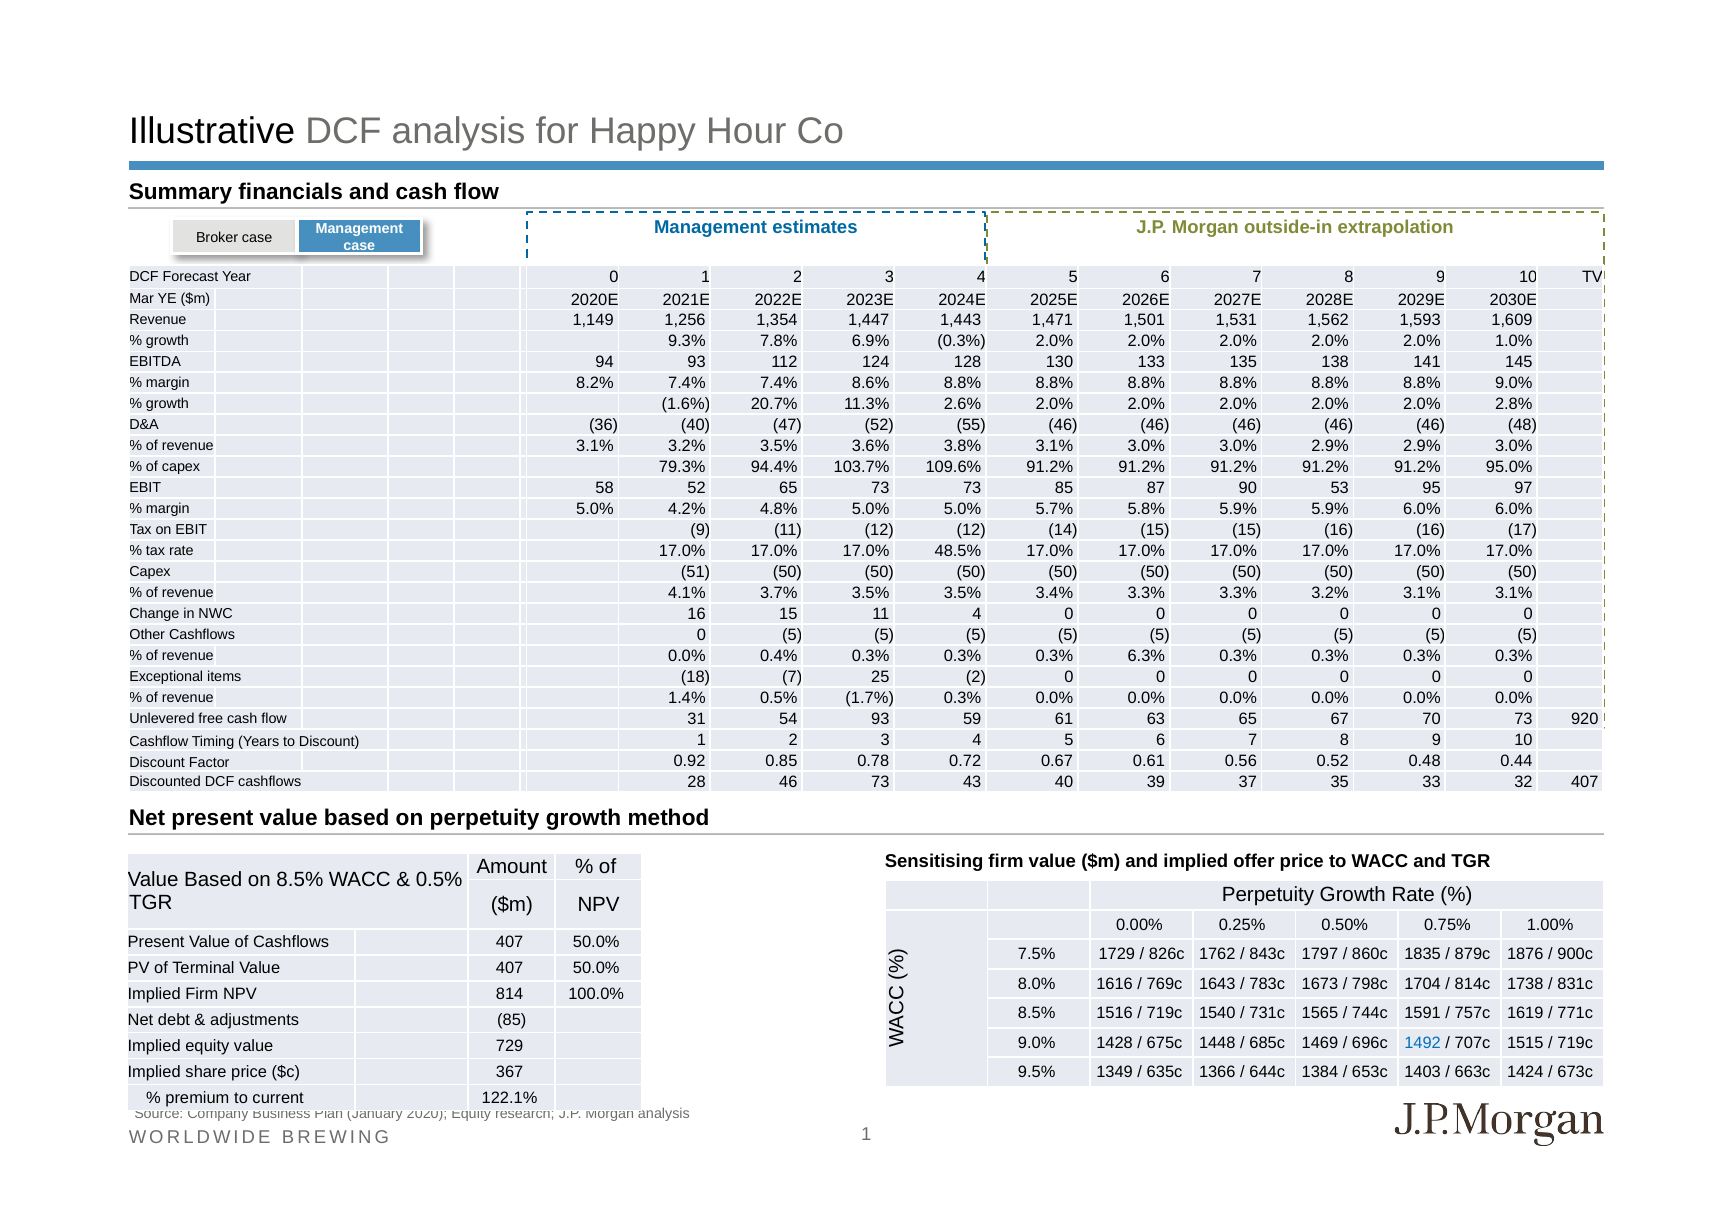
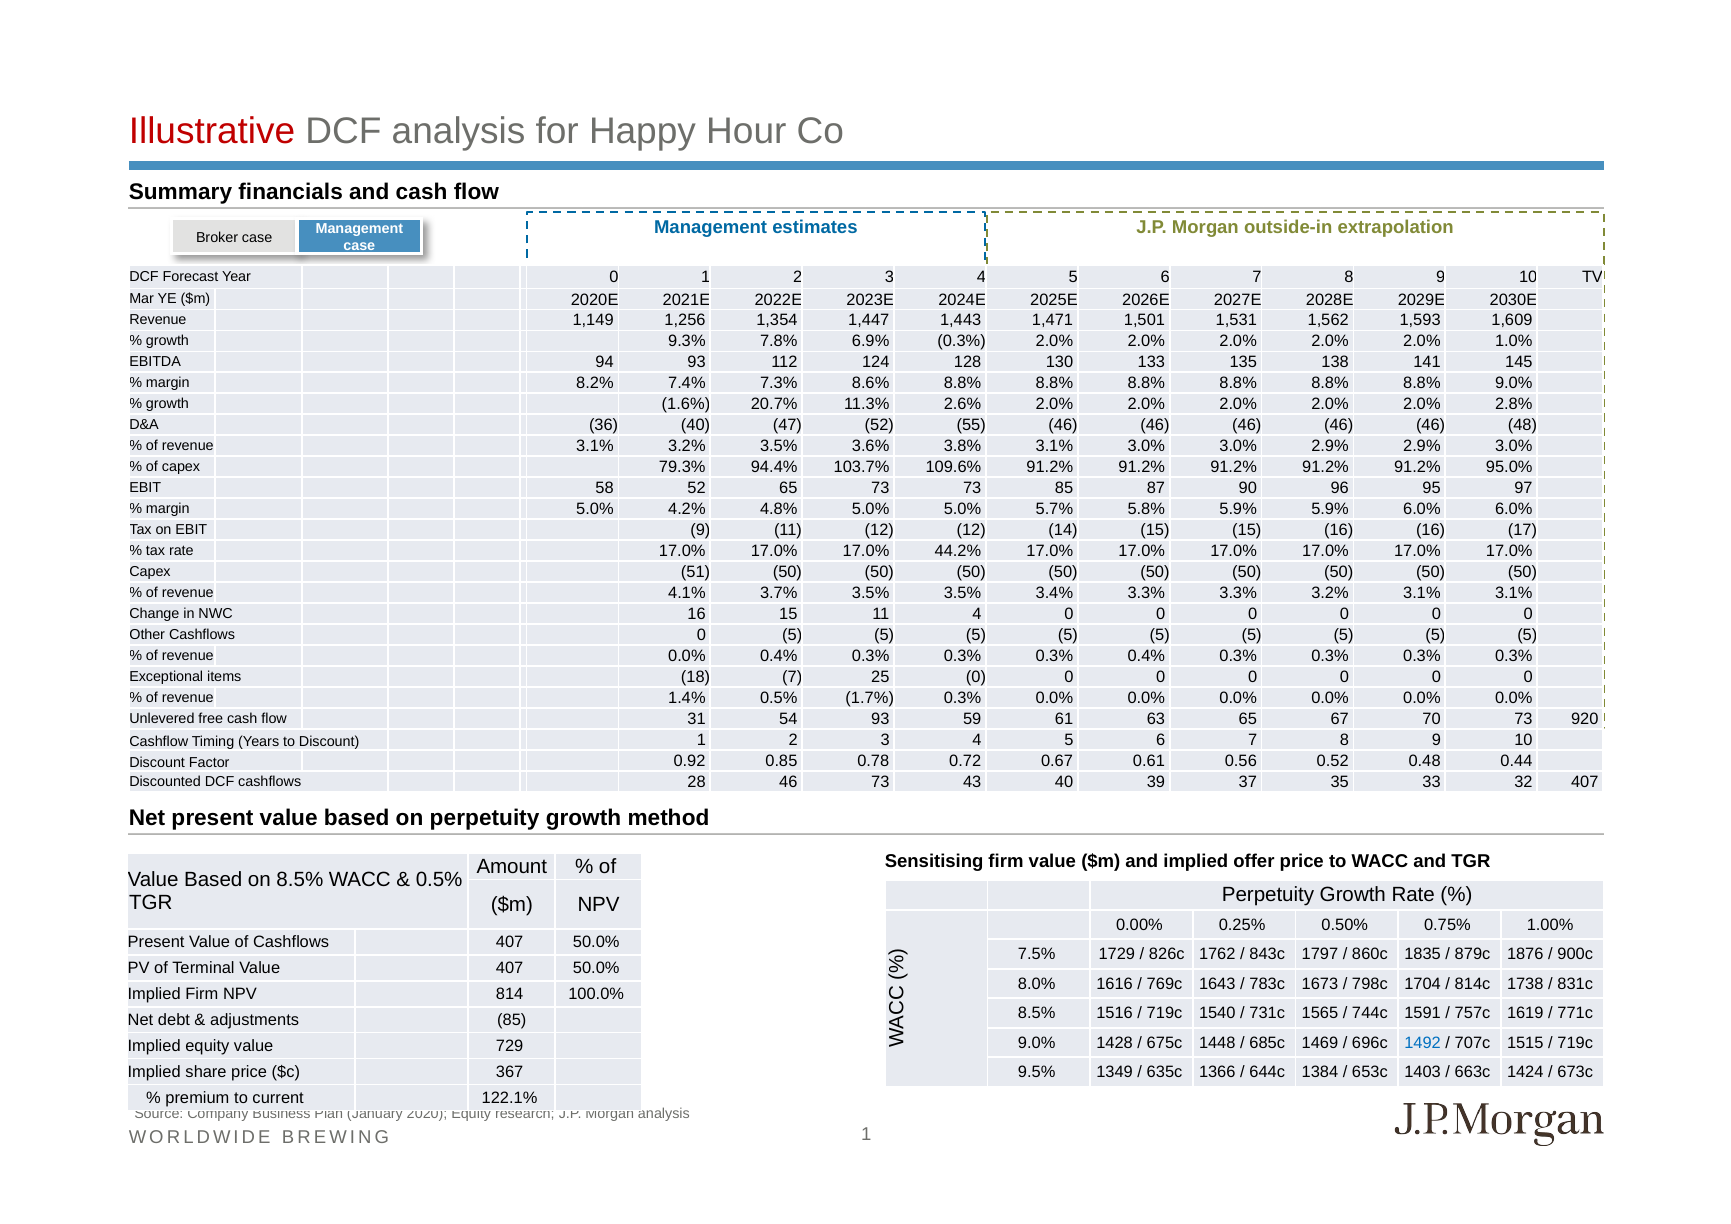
Illustrative colour: black -> red (212, 131)
7.4% 7.4%: 7.4% -> 7.3% (779, 383)
53: 53 -> 96 (1340, 488)
48.5%: 48.5% -> 44.2% (958, 551)
0.3% 6.3%: 6.3% -> 0.4% (1146, 656)
25 2: 2 -> 0 (976, 677)
